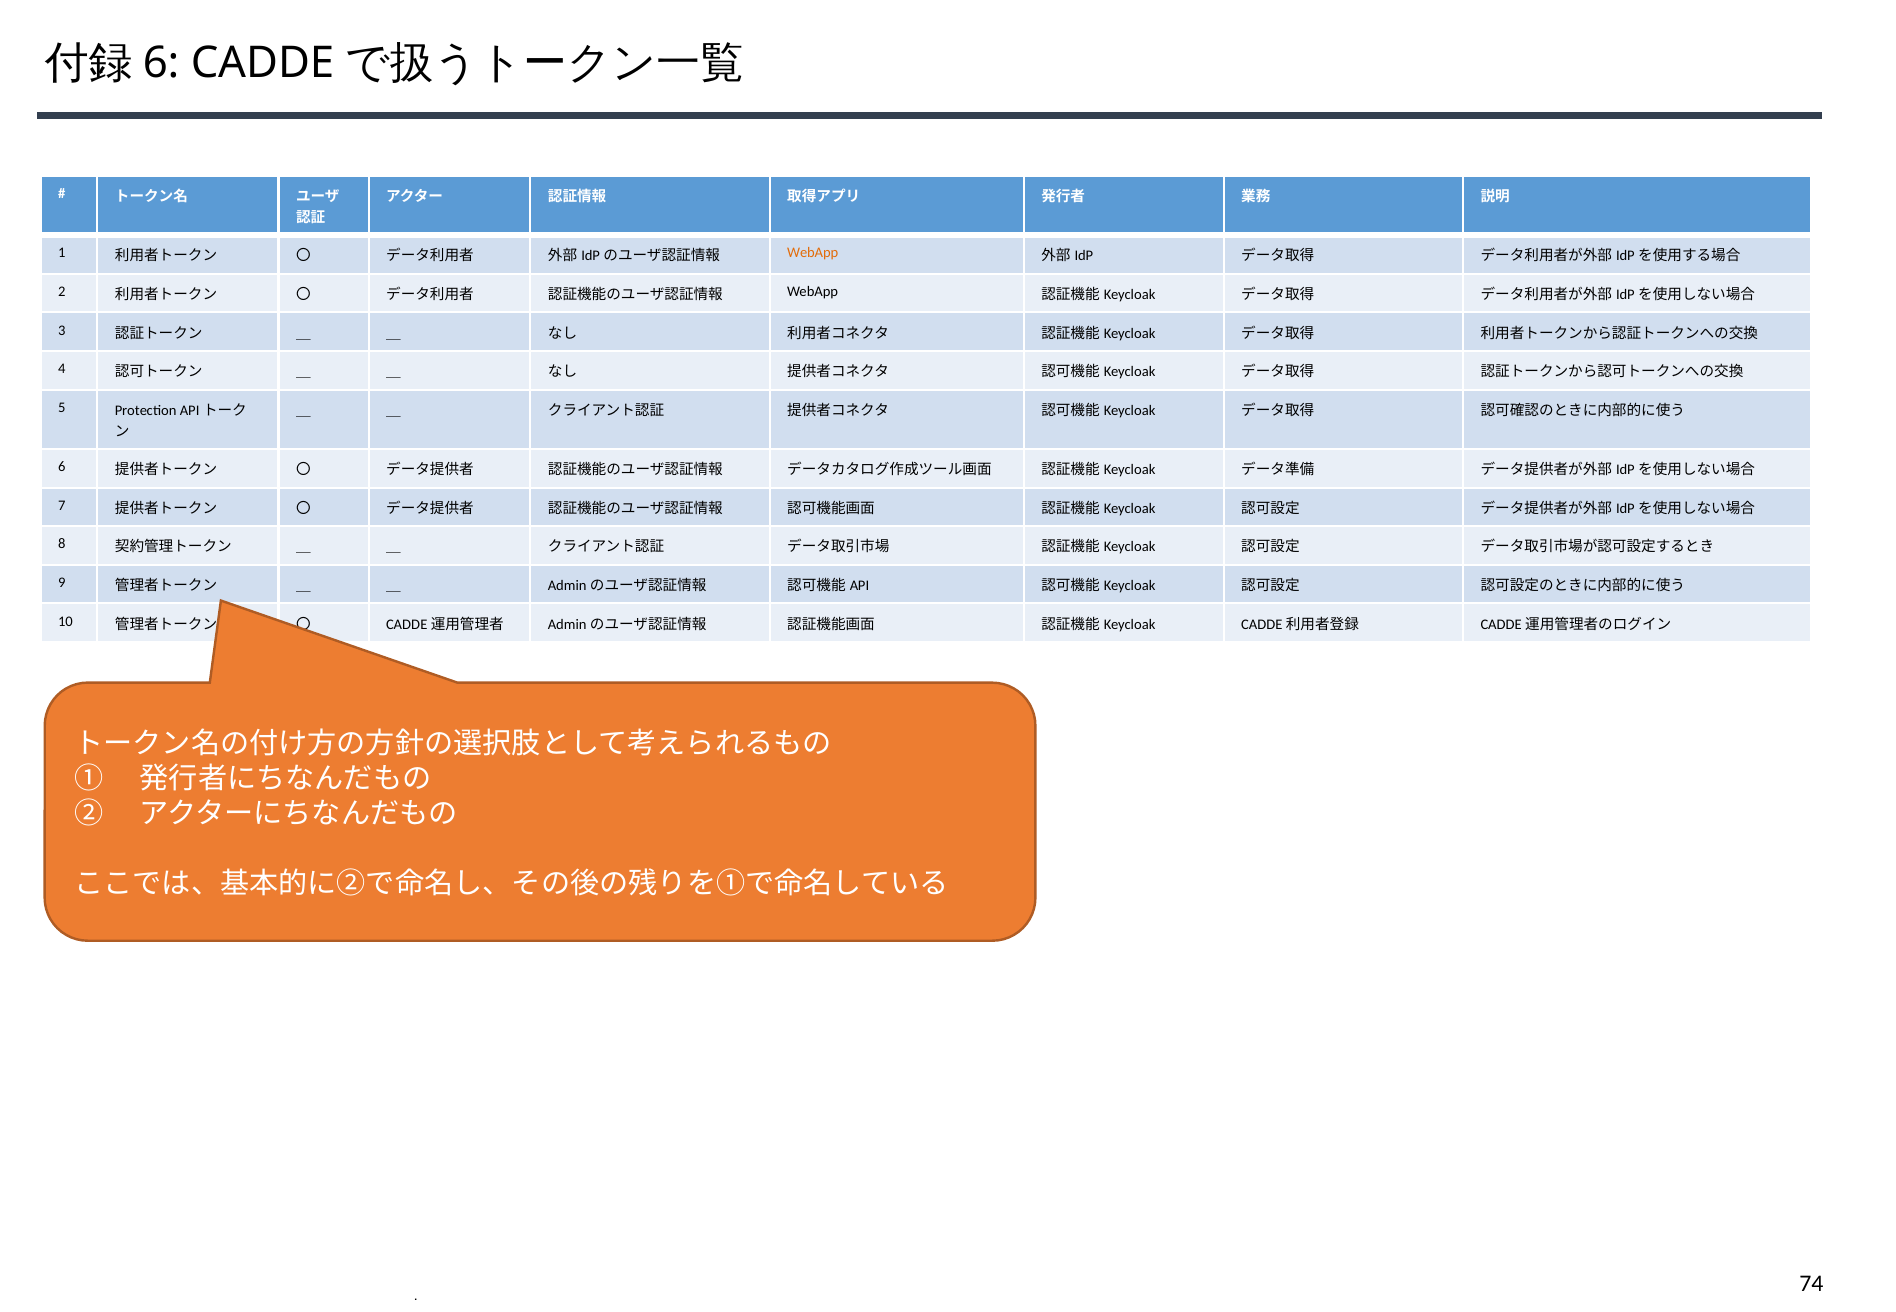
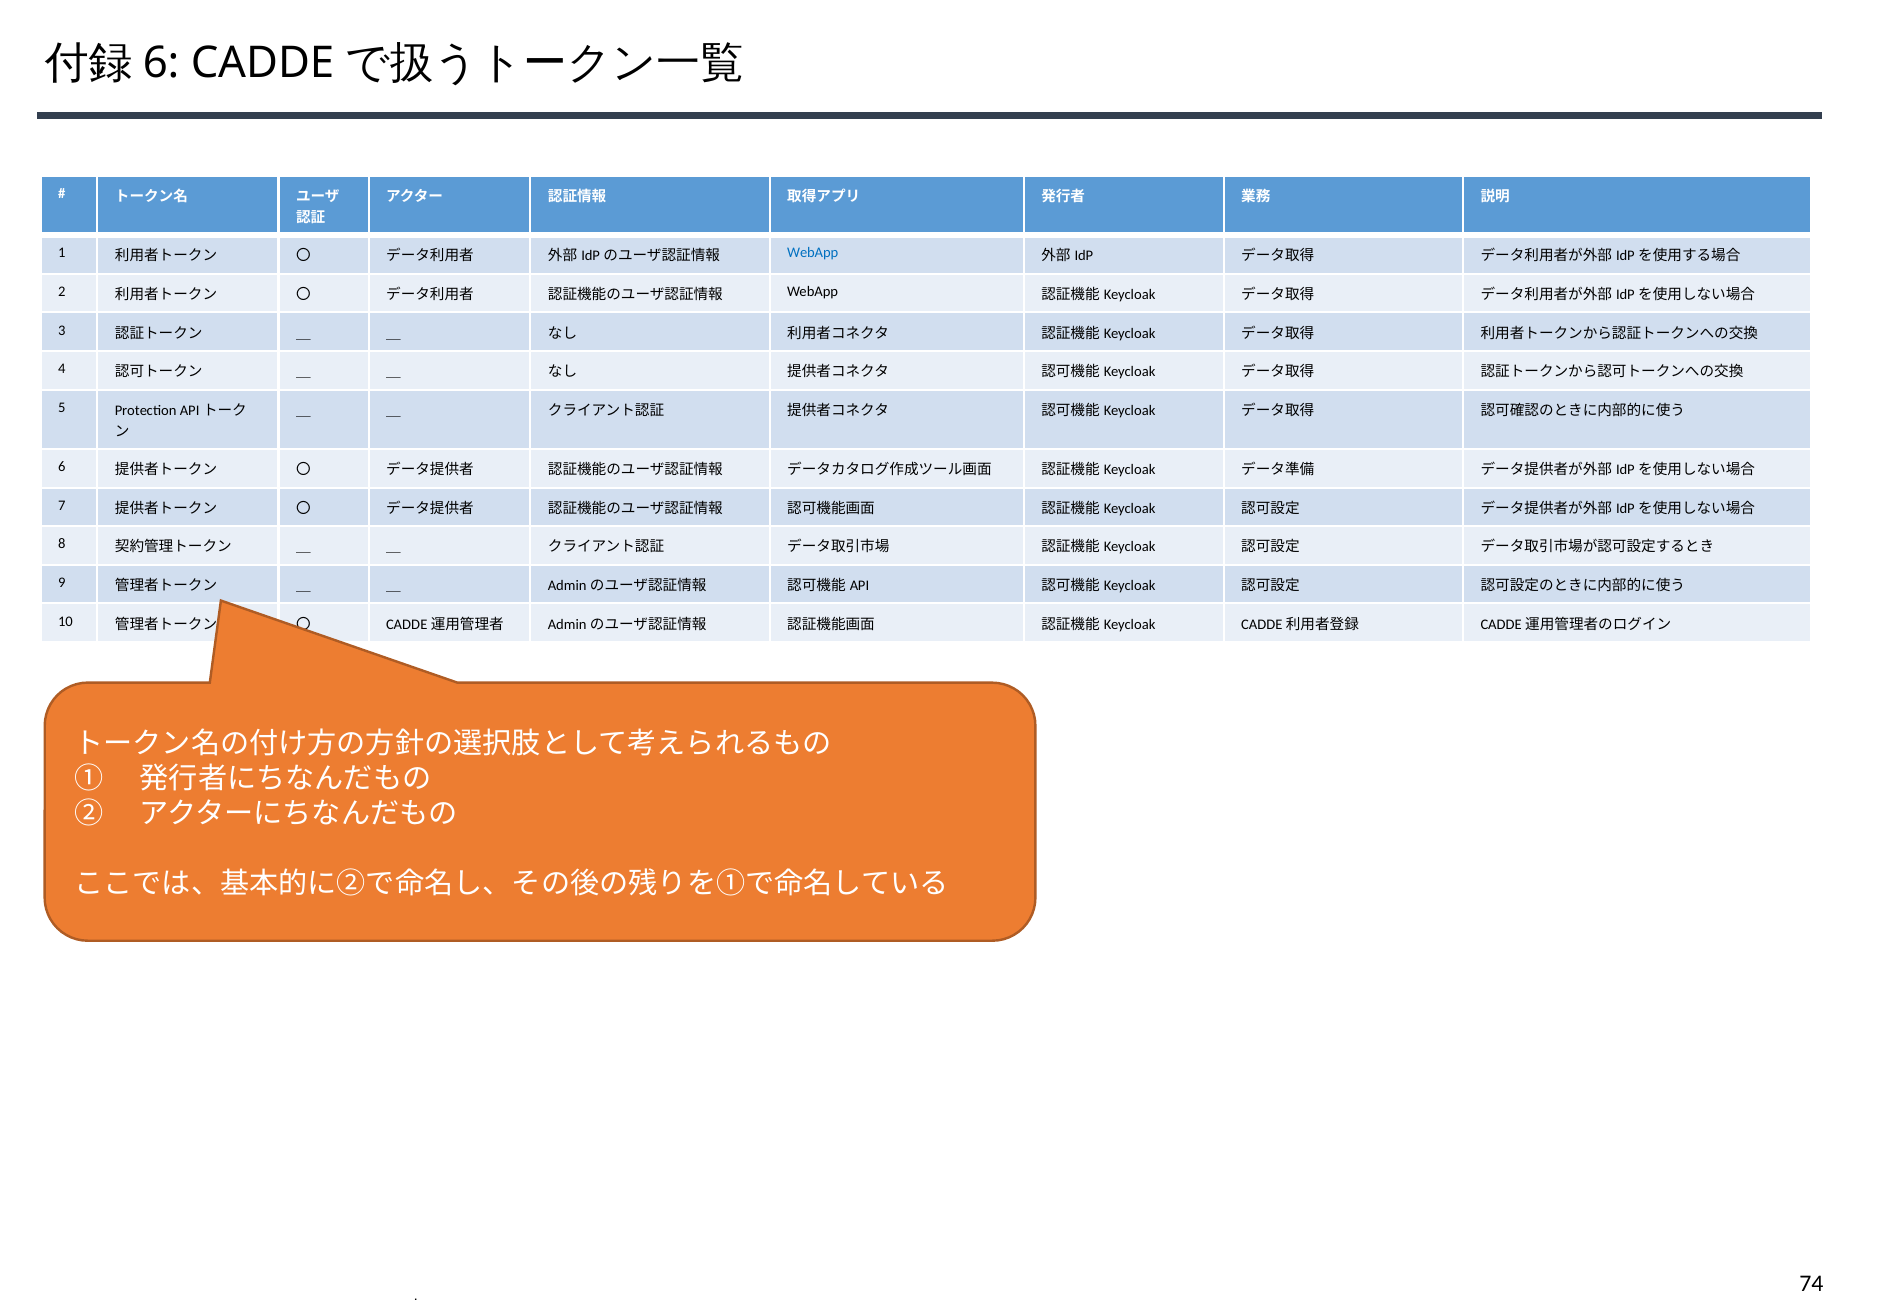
WebApp colour: orange -> blue (813, 253)
